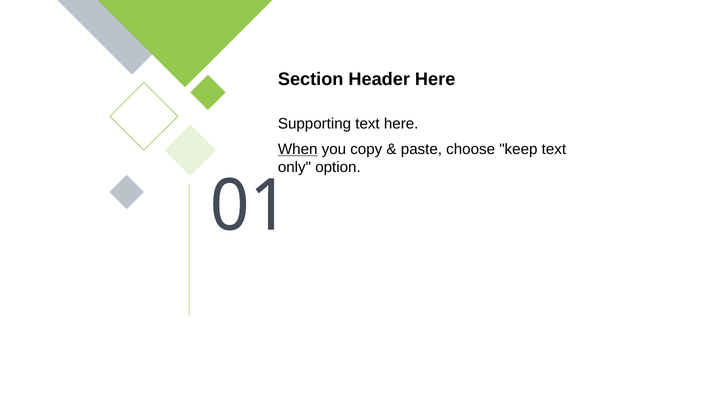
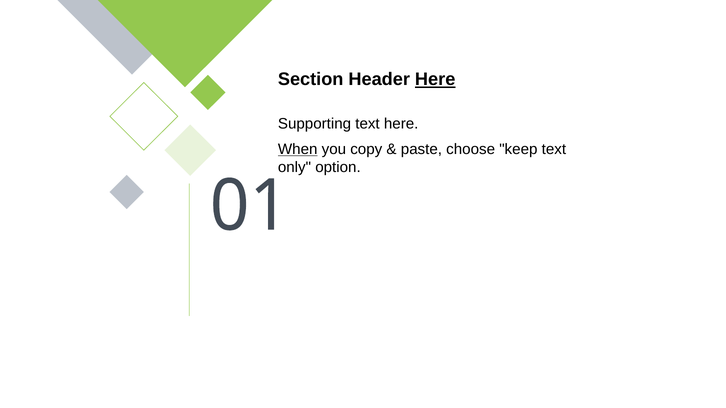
Here underline: none -> present (435, 80)
